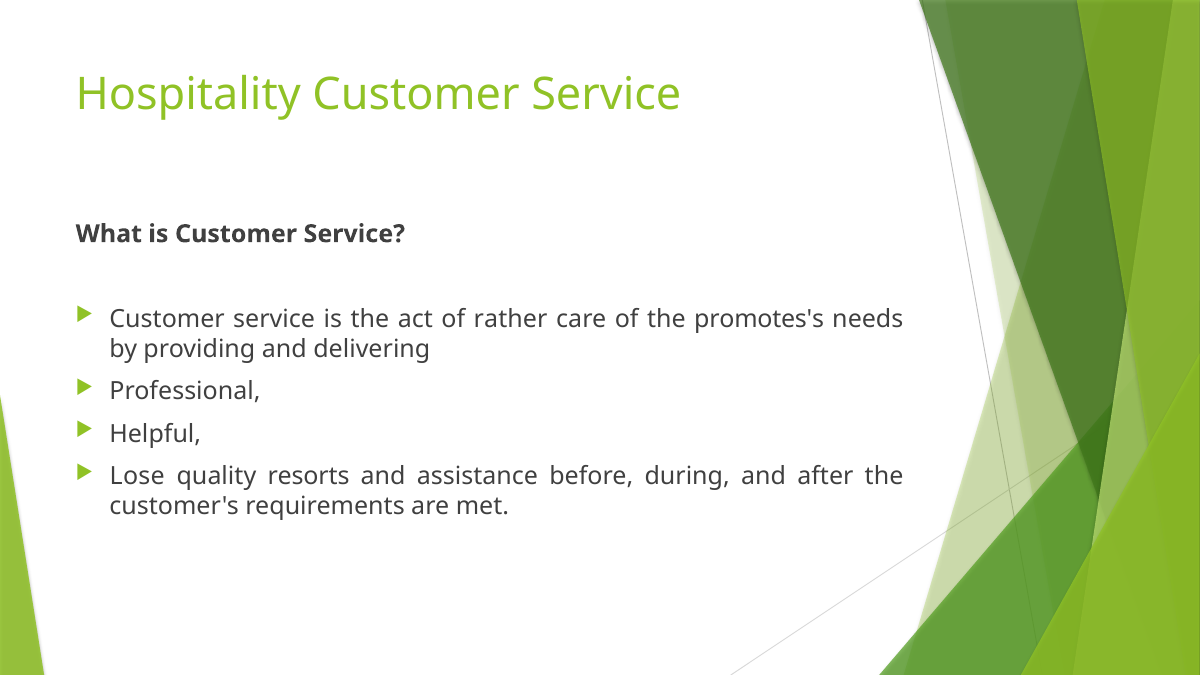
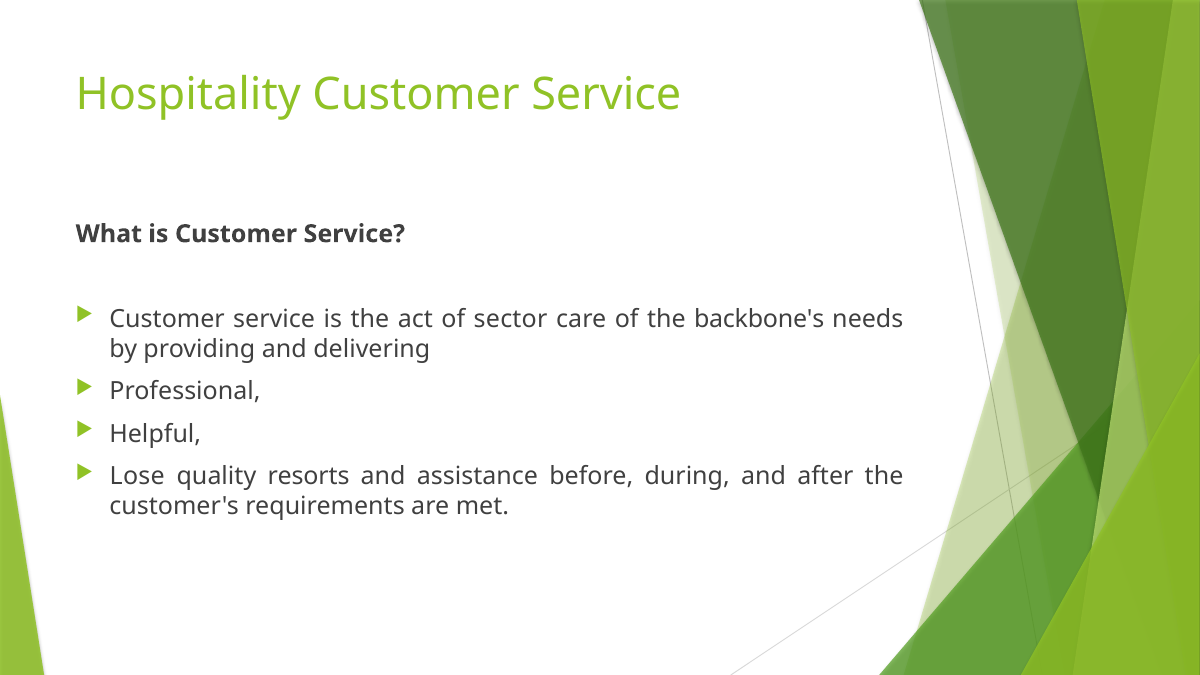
rather: rather -> sector (511, 319)
promotes's: promotes's -> backbone's (759, 319)
